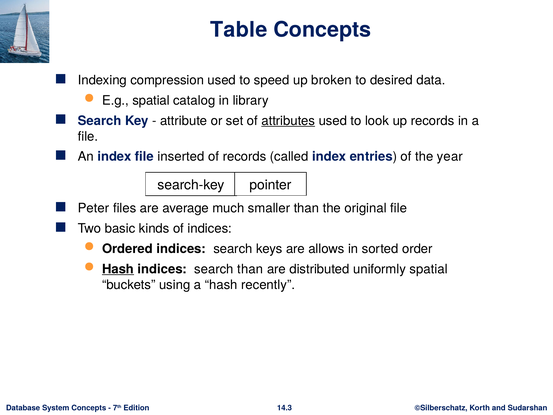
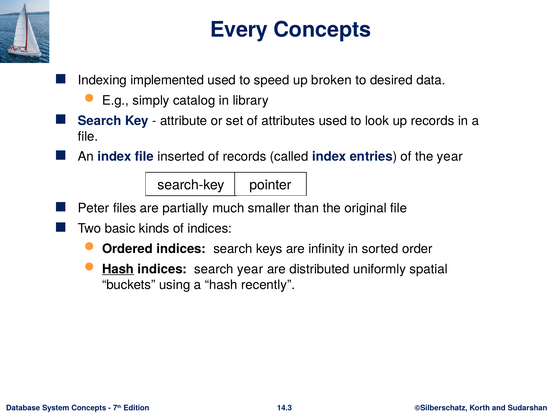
Table: Table -> Every (239, 30)
compression: compression -> implemented (167, 80)
E.g spatial: spatial -> simply (151, 100)
attributes underline: present -> none (288, 121)
average: average -> partially (185, 208)
allows: allows -> infinity (326, 249)
search than: than -> year (250, 269)
